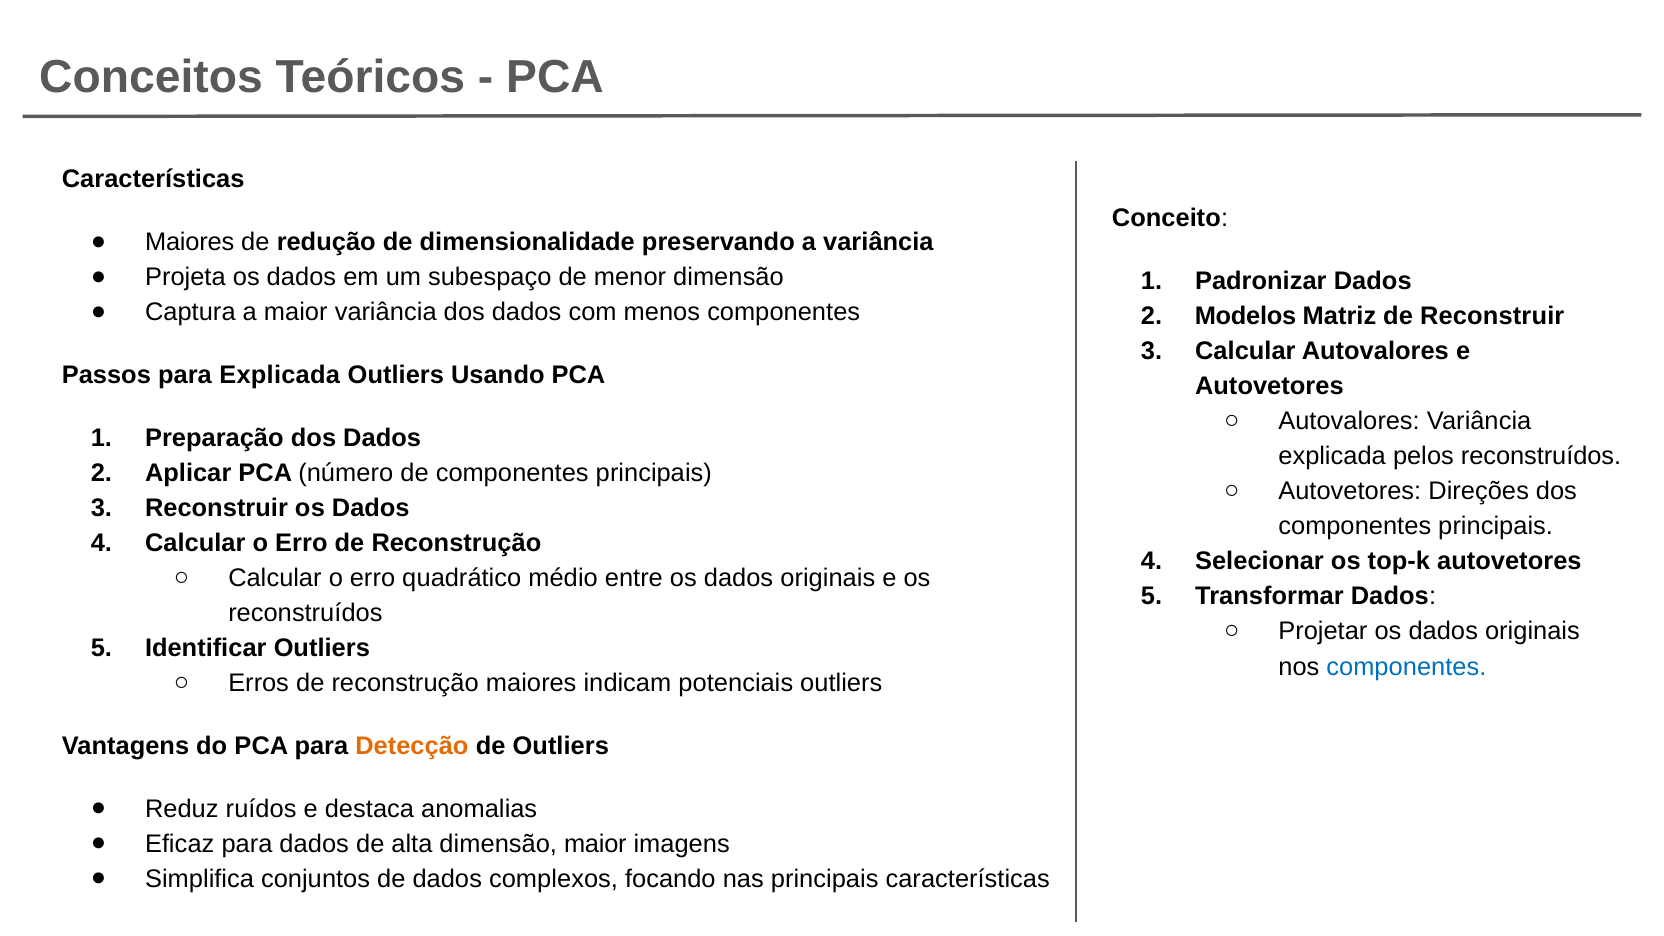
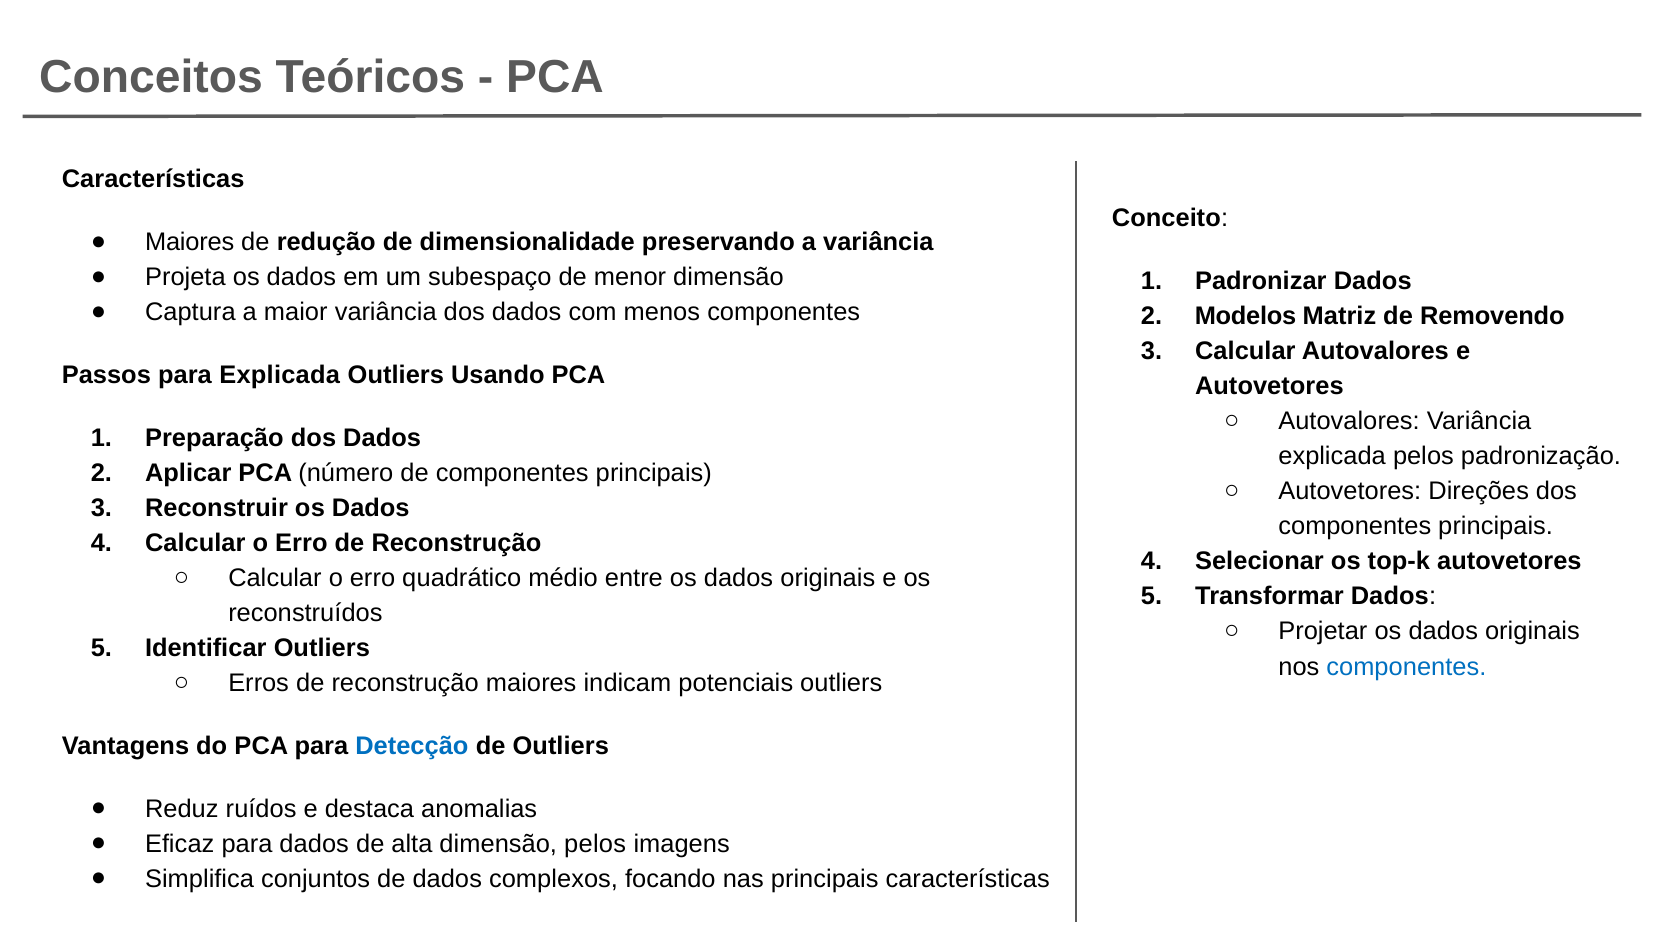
de Reconstruir: Reconstruir -> Removendo (1492, 316)
pelos reconstruídos: reconstruídos -> padronização (1541, 456)
Detecção colour: orange -> blue (412, 746)
dimensão maior: maior -> pelos (595, 844)
